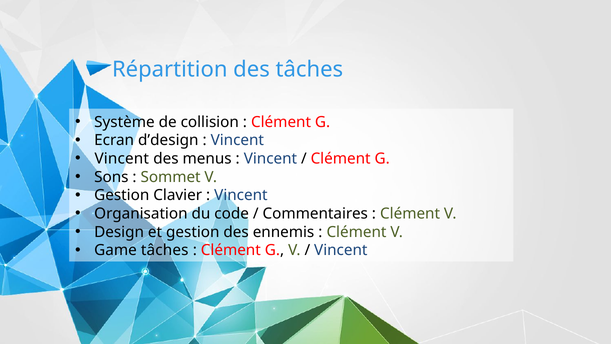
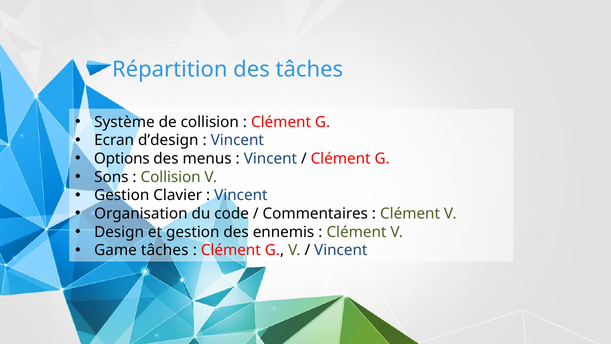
Vincent: Vincent -> Options (122, 159)
Sommet: Sommet -> Collision (171, 177)
